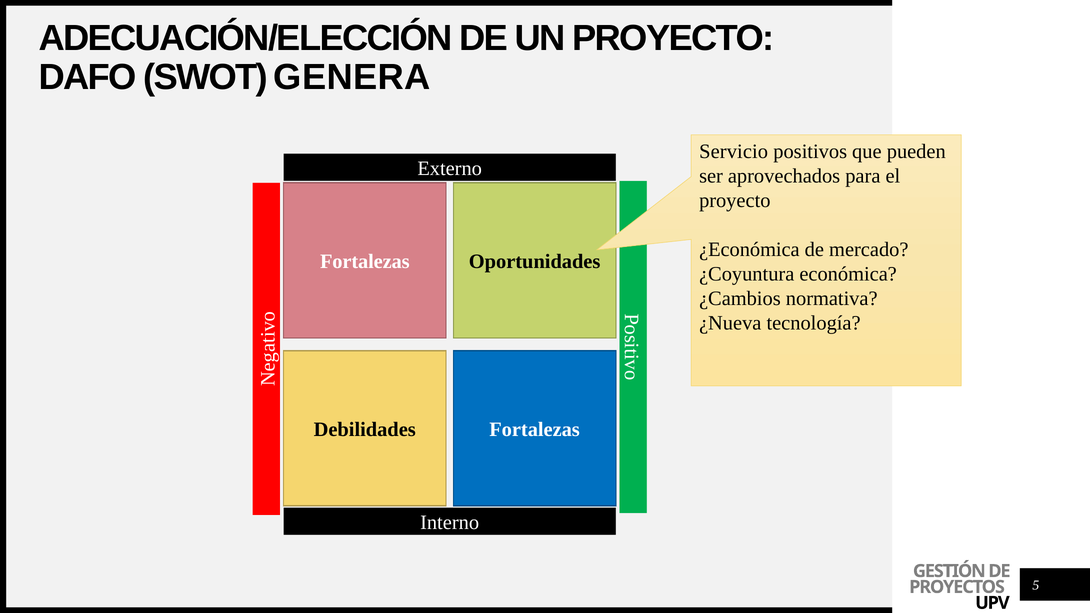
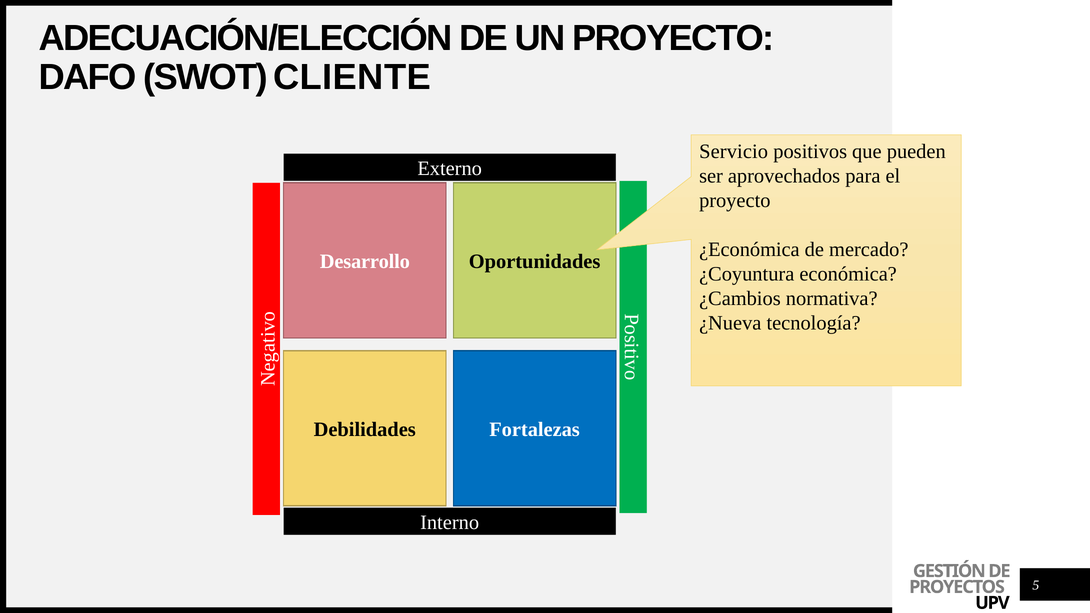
GENERA: GENERA -> CLIENTE (352, 77)
Fortalezas: Fortalezas -> Desarrollo (365, 262)
